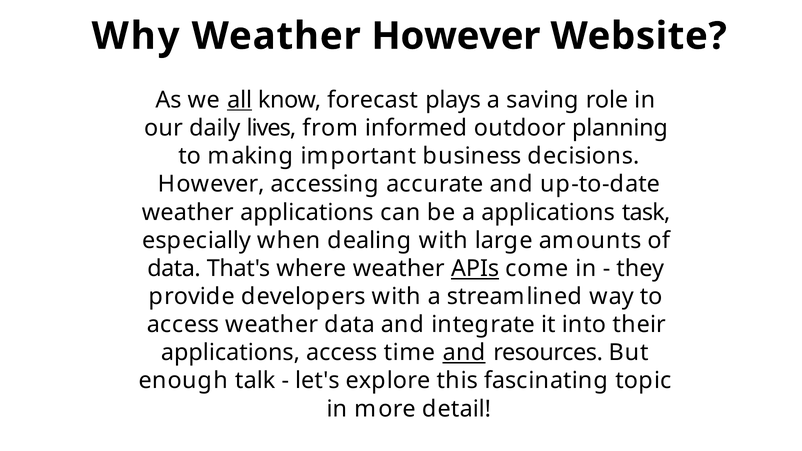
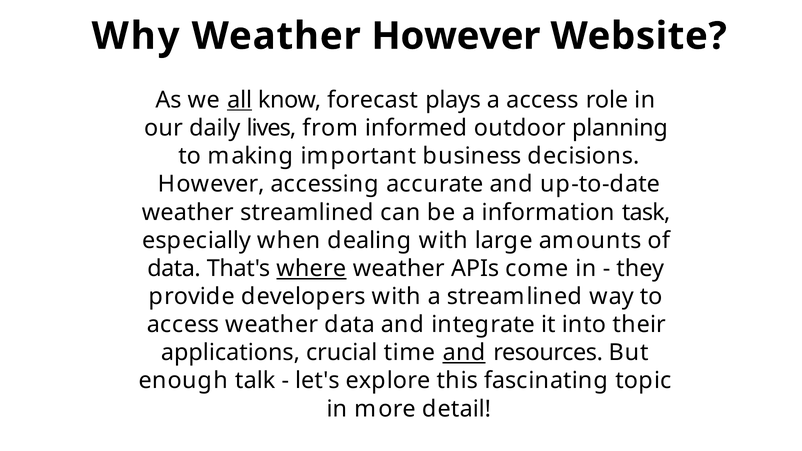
a saving: saving -> access (542, 100)
weather applications: applications -> streamlined (307, 212)
a applications: applications -> information (548, 212)
where underline: none -> present (311, 269)
APIs underline: present -> none (475, 269)
applications access: access -> crucial (342, 353)
